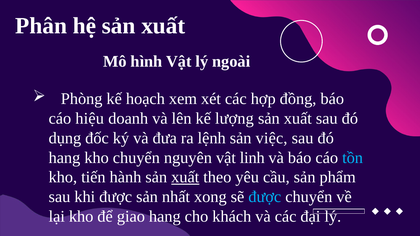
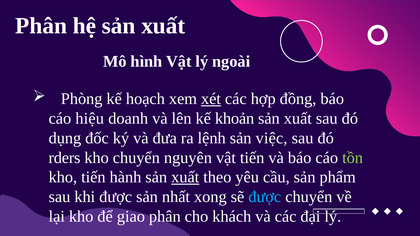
xét underline: none -> present (211, 99)
lượng: lượng -> khoản (235, 119)
hang: hang -> rders (65, 158)
vật linh: linh -> tiến (252, 158)
tồn colour: light blue -> light green (353, 158)
giao hang: hang -> phân (165, 217)
